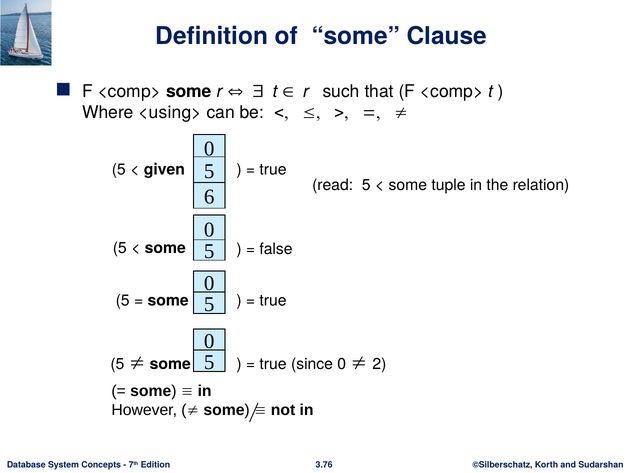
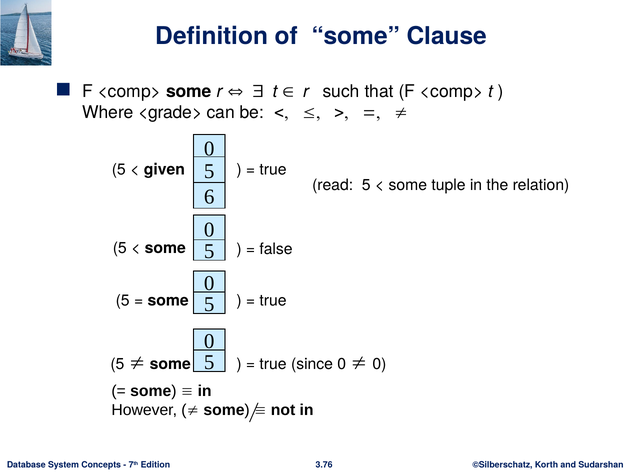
<using>: <using> -> <grade> (170, 112)
2: 2 -> 0 (379, 363)
